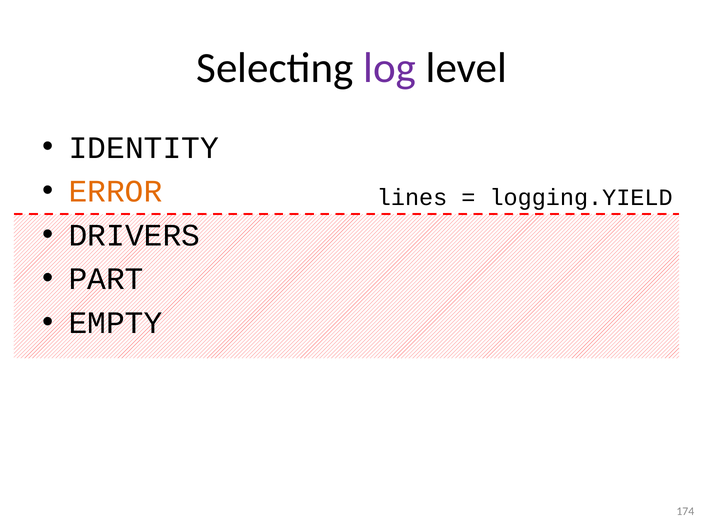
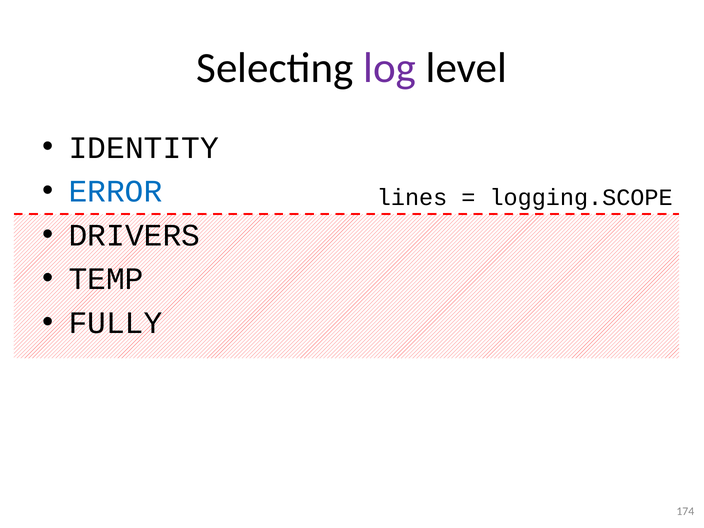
ERROR colour: orange -> blue (116, 192)
logging.YIELD: logging.YIELD -> logging.SCOPE (581, 198)
PART: PART -> TEMP (106, 279)
EMPTY: EMPTY -> FULLY (116, 323)
